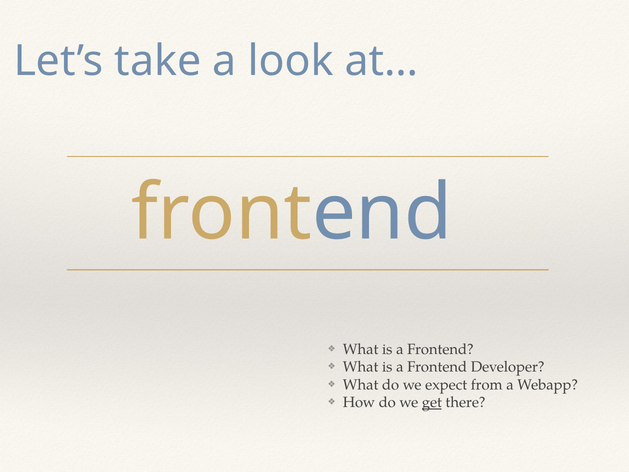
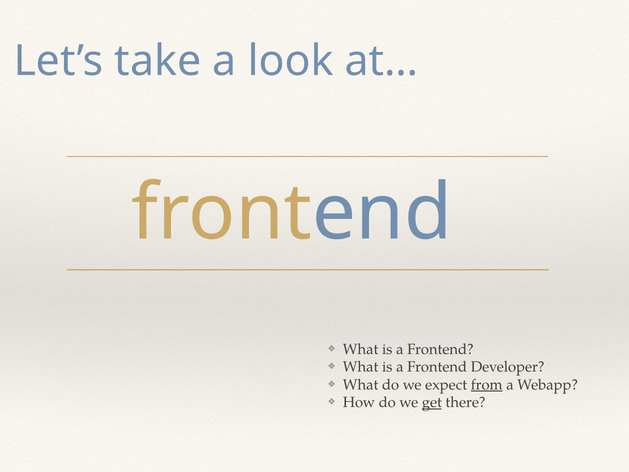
from underline: none -> present (487, 385)
